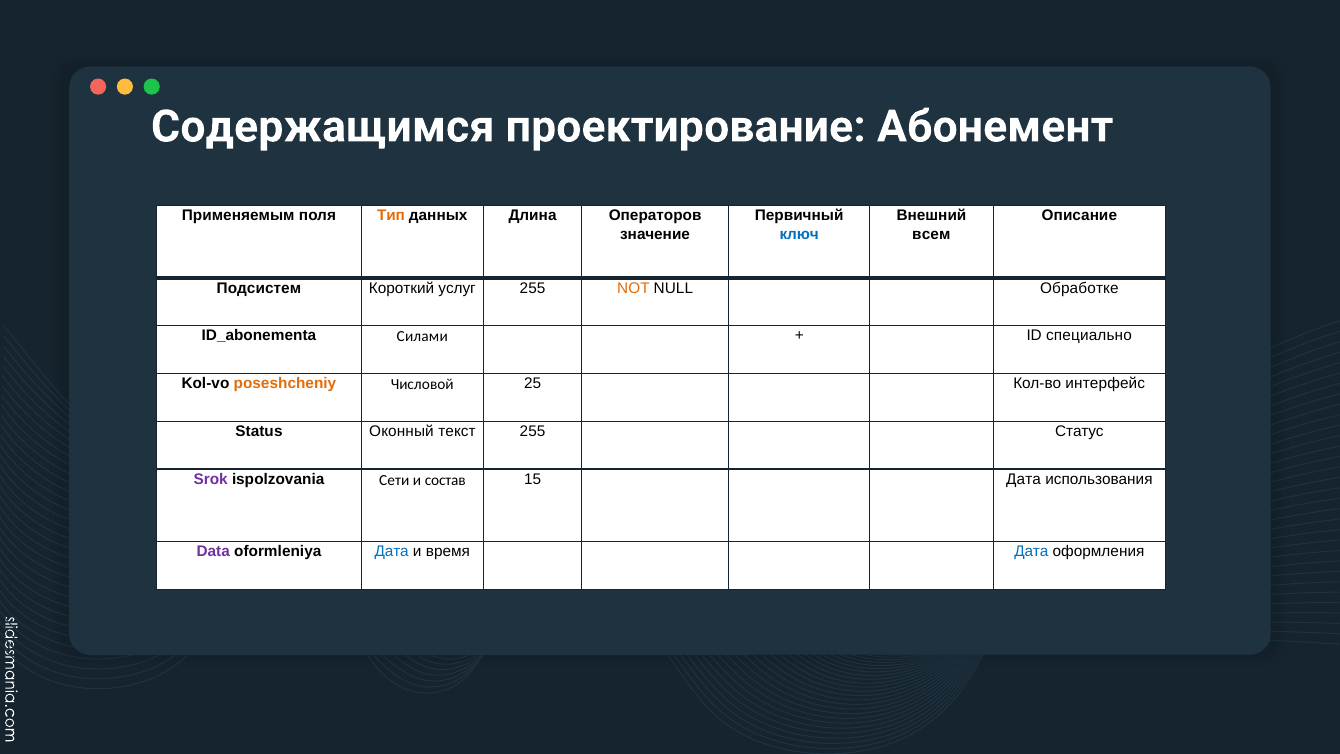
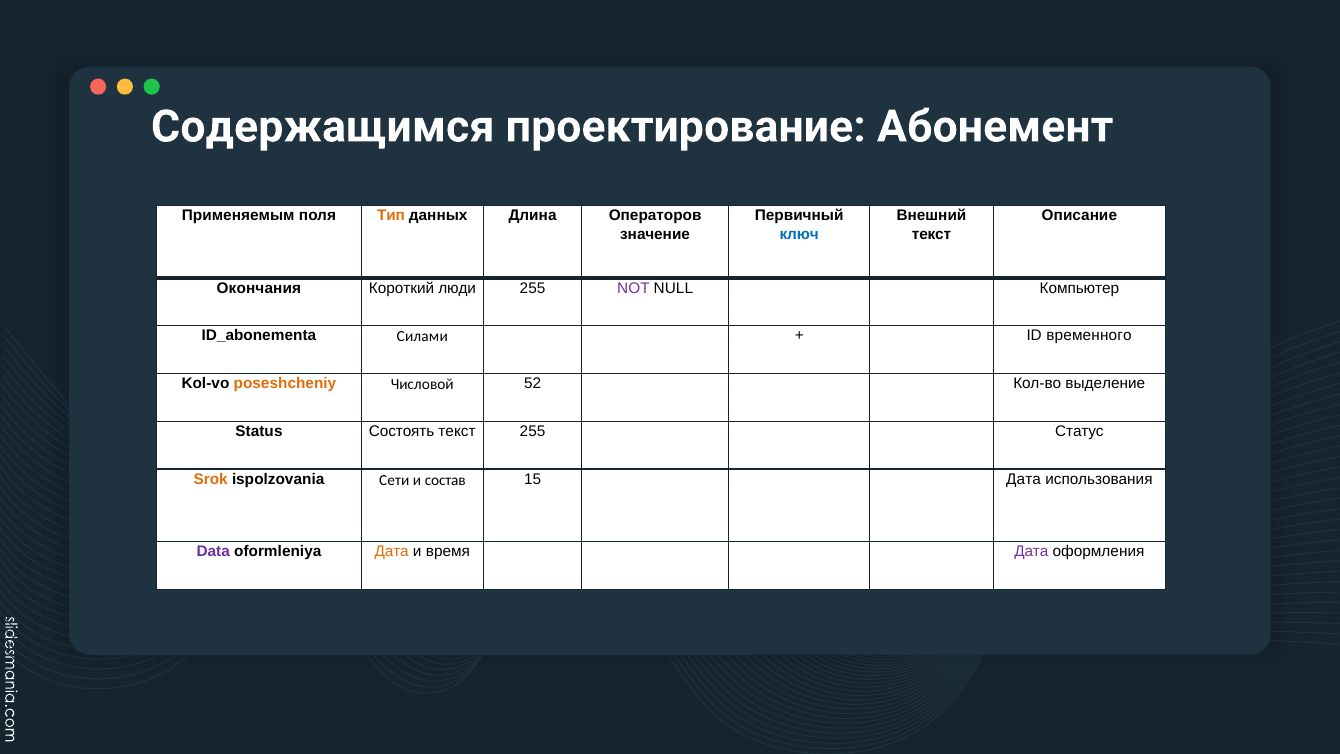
всем: всем -> текст (932, 234)
Подсистем: Подсистем -> Окончания (259, 288)
услуг: услуг -> люди (457, 288)
NOT colour: orange -> purple (633, 288)
Обработке: Обработке -> Компьютер (1079, 288)
специально: специально -> временного (1089, 336)
25: 25 -> 52 (533, 383)
интерфейс: интерфейс -> выделение (1105, 383)
Оконный: Оконный -> Состоять (402, 431)
Srok colour: purple -> orange (211, 479)
Дата colour: blue -> orange (392, 551)
Дата colour: blue -> purple (1031, 551)
